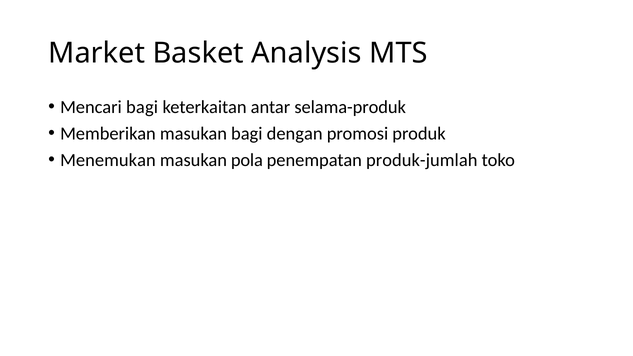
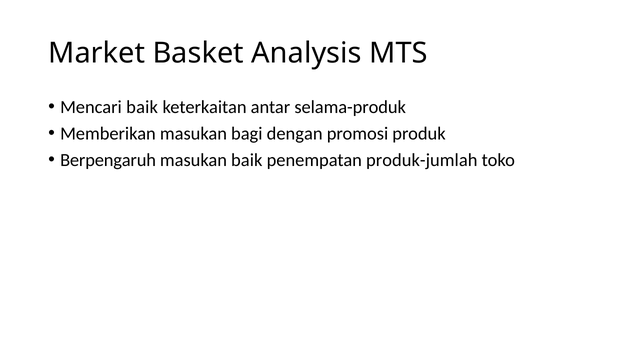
Mencari bagi: bagi -> baik (142, 107)
Menemukan: Menemukan -> Berpengaruh (108, 160)
masukan pola: pola -> baik (247, 160)
